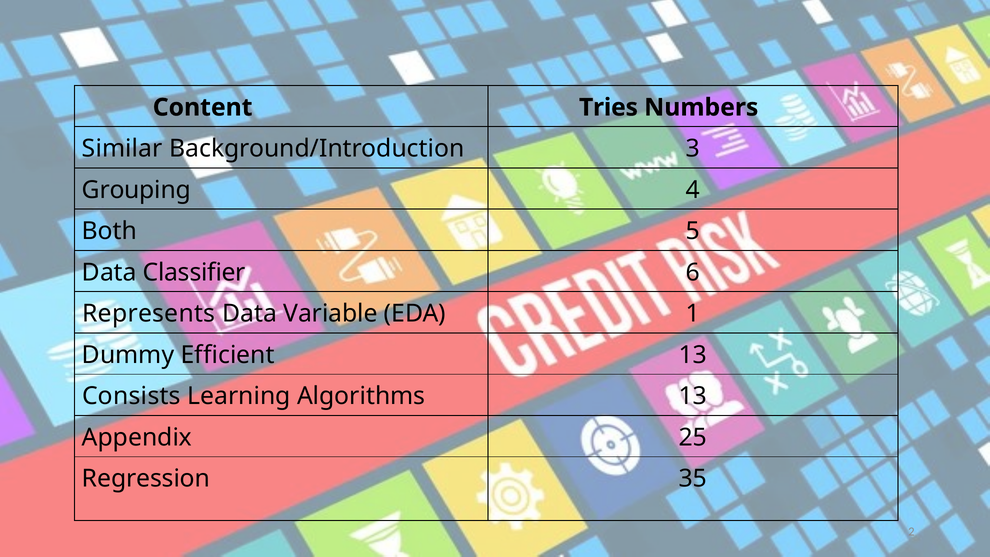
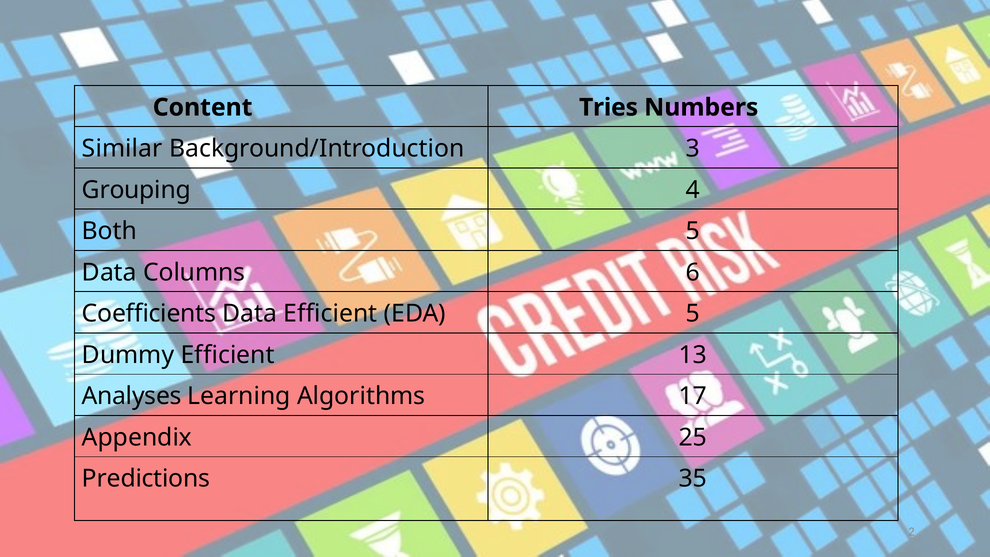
Classifier: Classifier -> Columns (194, 272)
Represents: Represents -> Coefficients (149, 314)
Data Variable: Variable -> Efficient (330, 314)
EDA 1: 1 -> 5 (693, 314)
Consists: Consists -> Analyses (132, 396)
Algorithms 13: 13 -> 17 (693, 396)
Regression: Regression -> Predictions (146, 479)
